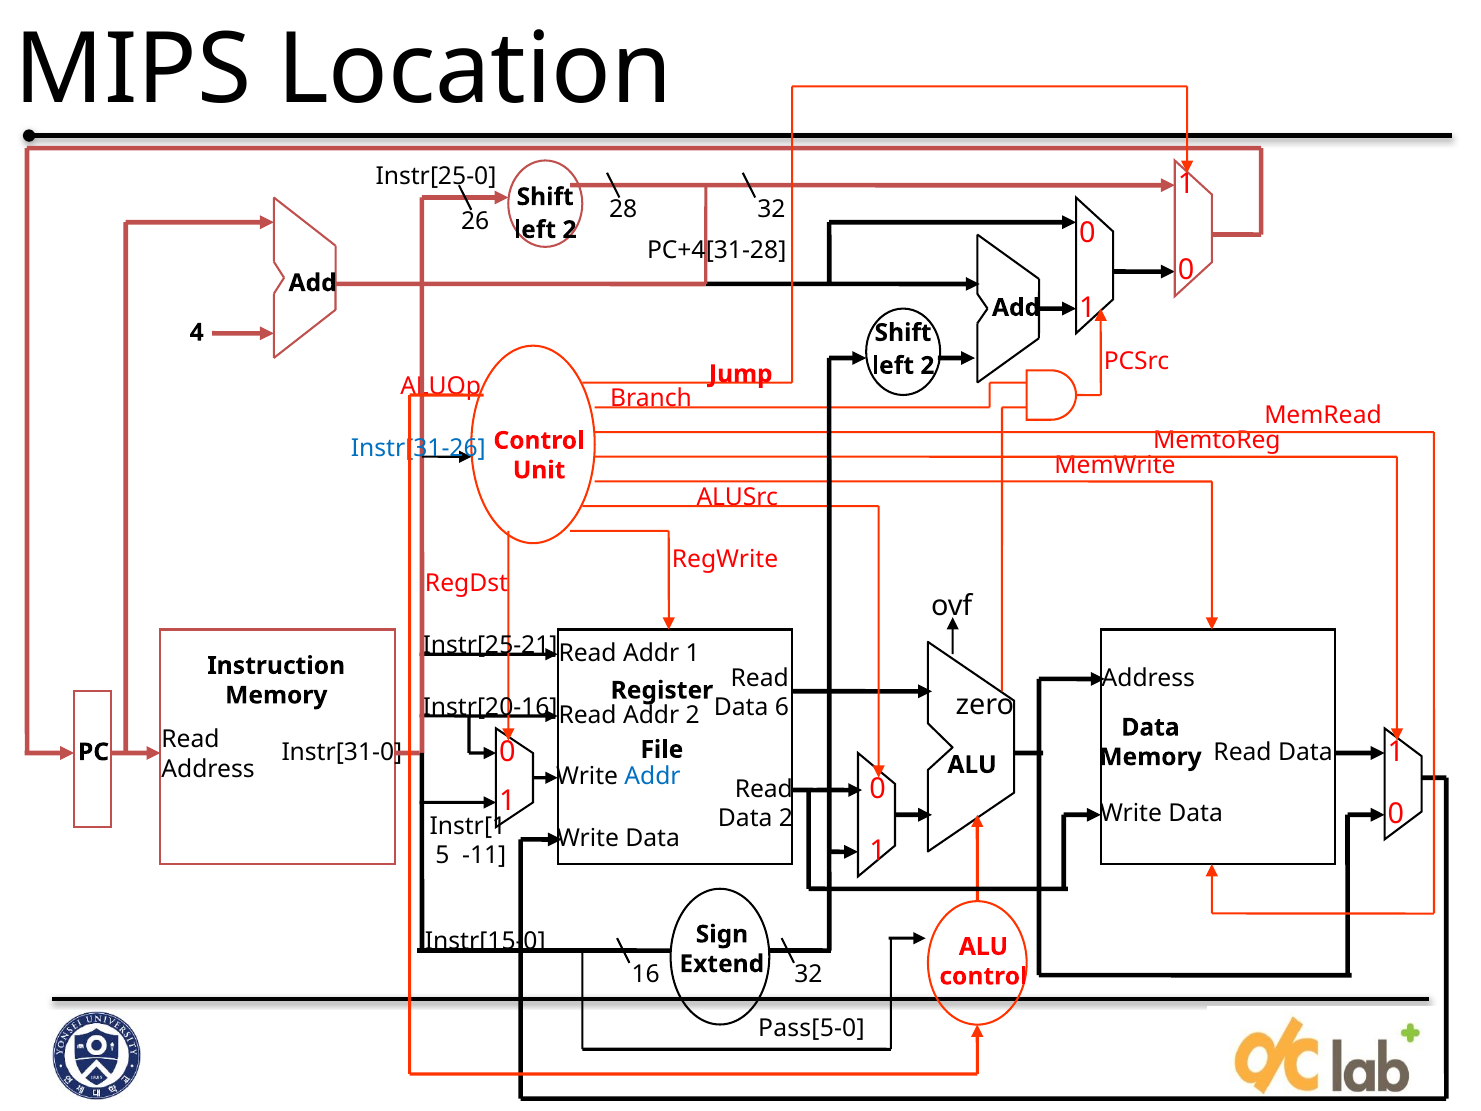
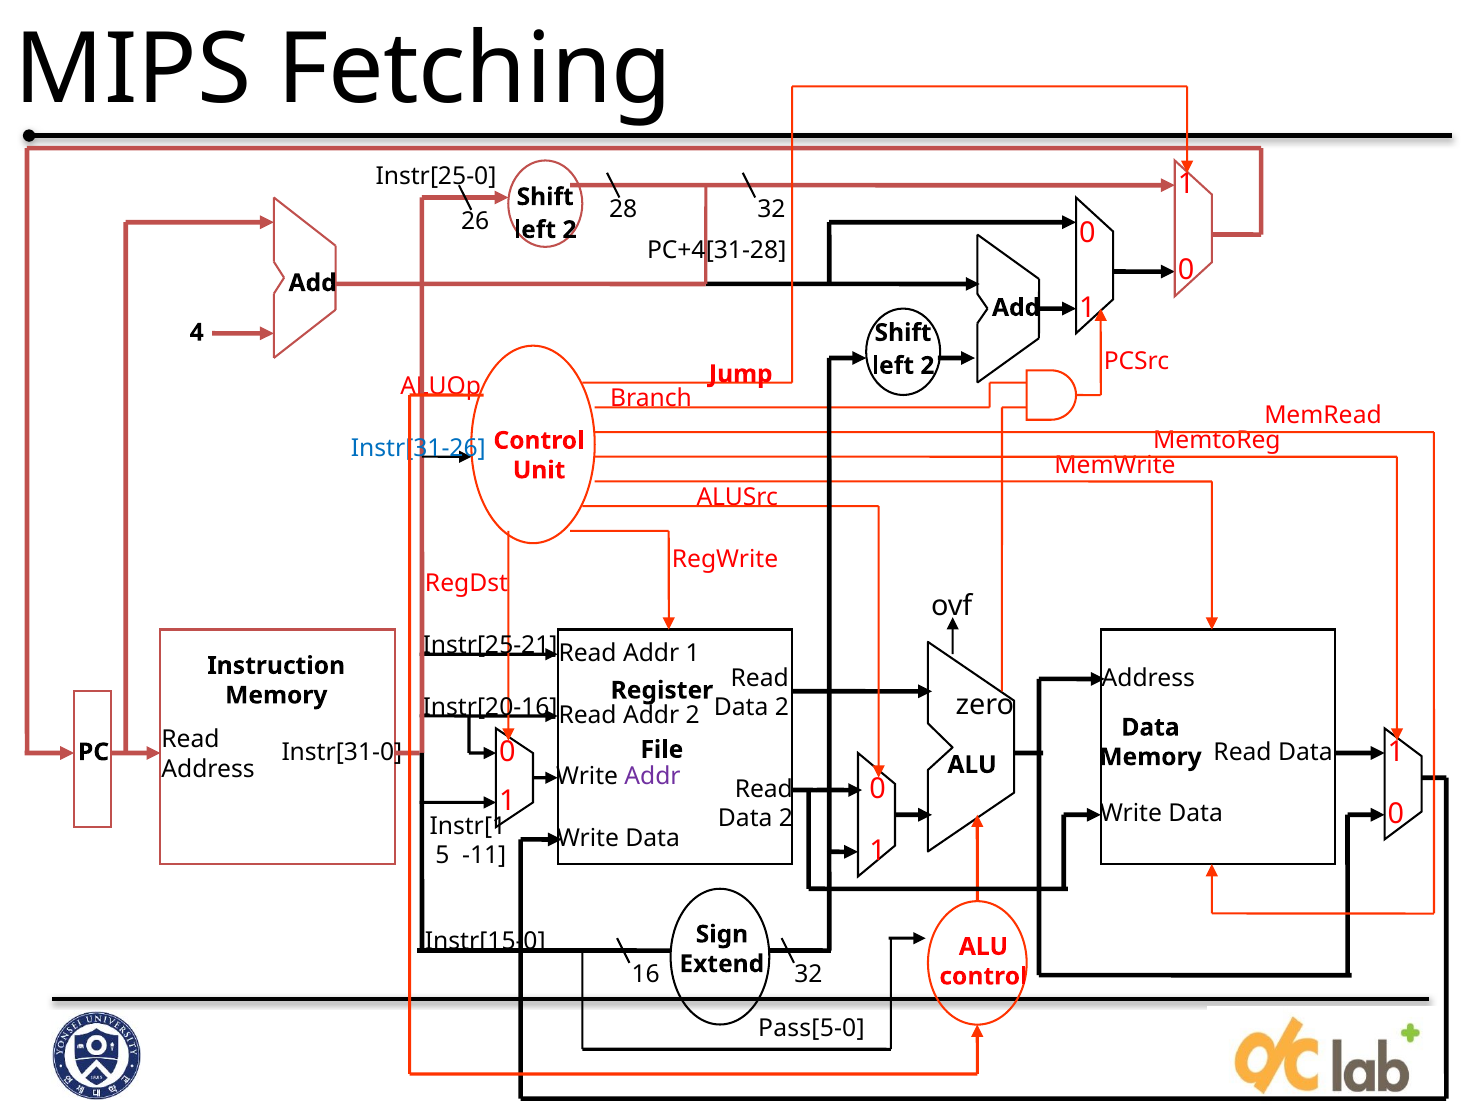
Location: Location -> Fetching (475, 70)
6: 6 -> 2 (782, 707)
Addr colour: blue -> purple (653, 777)
